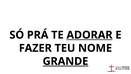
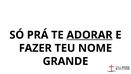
GRANDE underline: present -> none (65, 61)
